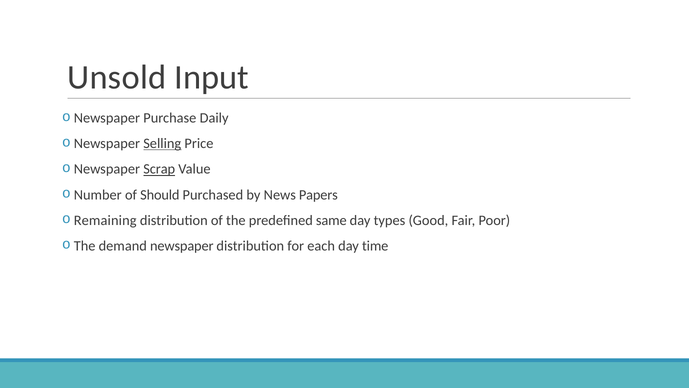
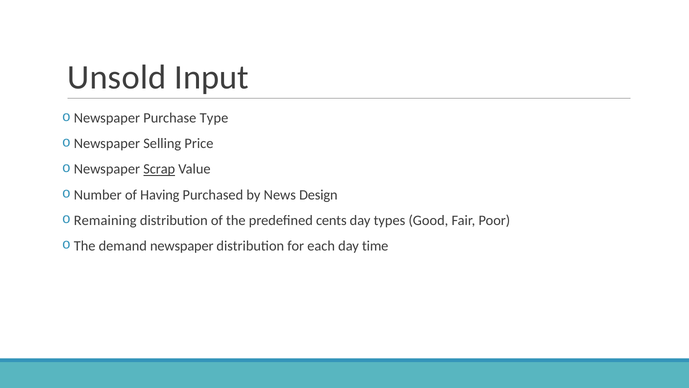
Daily: Daily -> Type (214, 118)
Selling underline: present -> none (162, 143)
Should: Should -> Having (160, 195)
Papers: Papers -> Design (318, 195)
same: same -> cents (331, 220)
